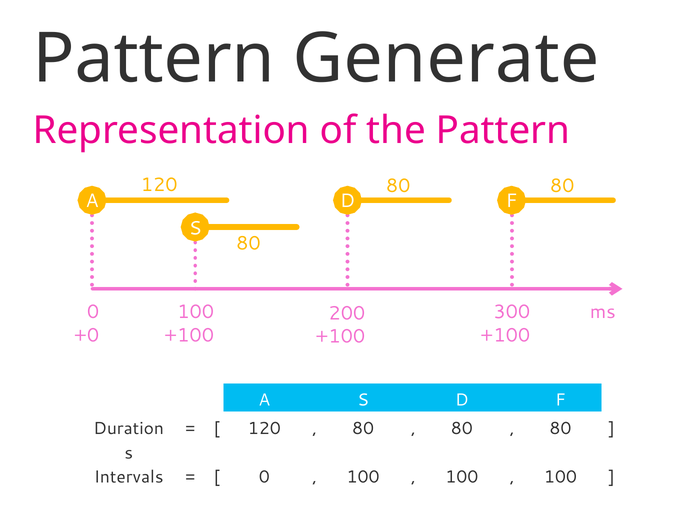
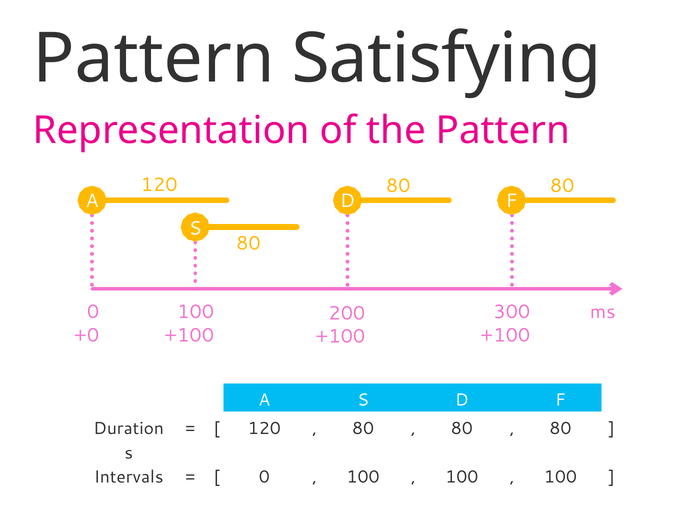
Generate: Generate -> Satisfying (447, 59)
